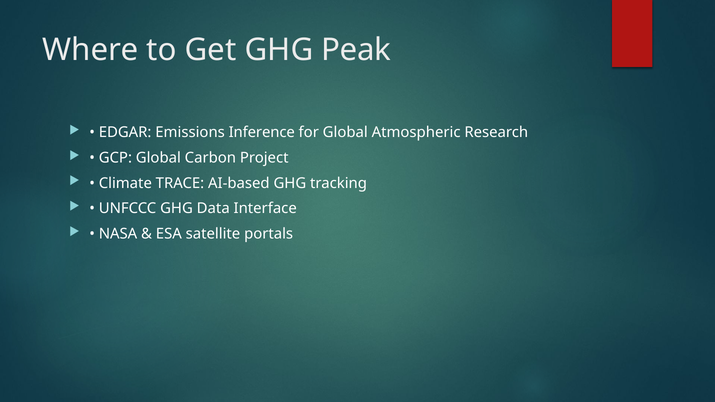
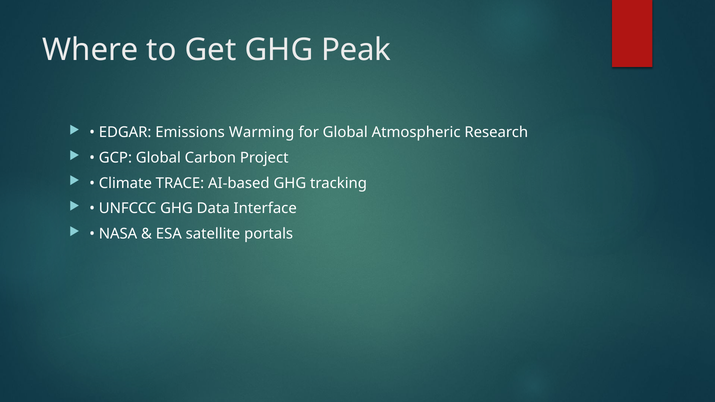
Inference: Inference -> Warming (262, 133)
